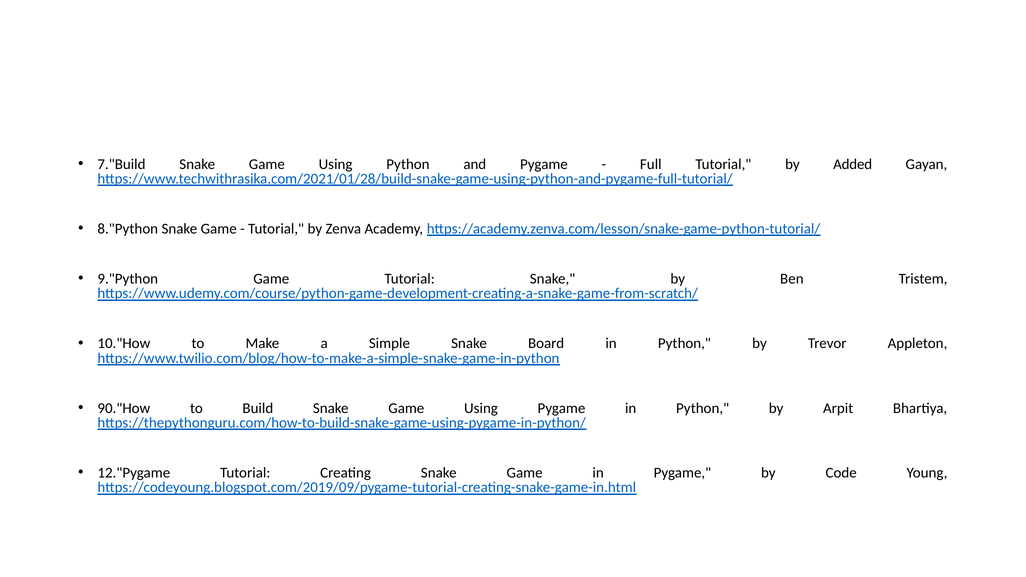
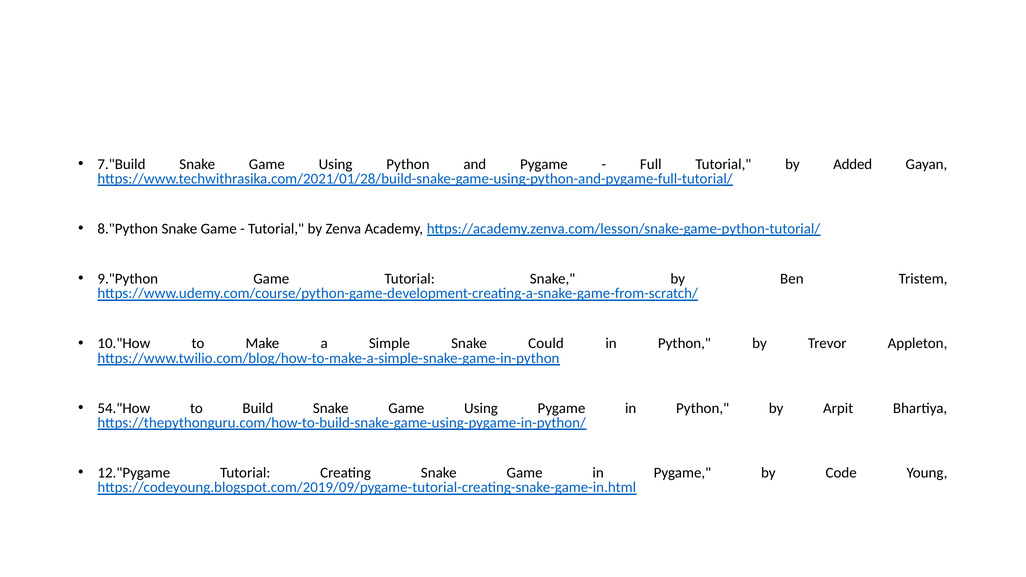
Board: Board -> Could (546, 344)
90."How: 90."How -> 54."How (124, 408)
